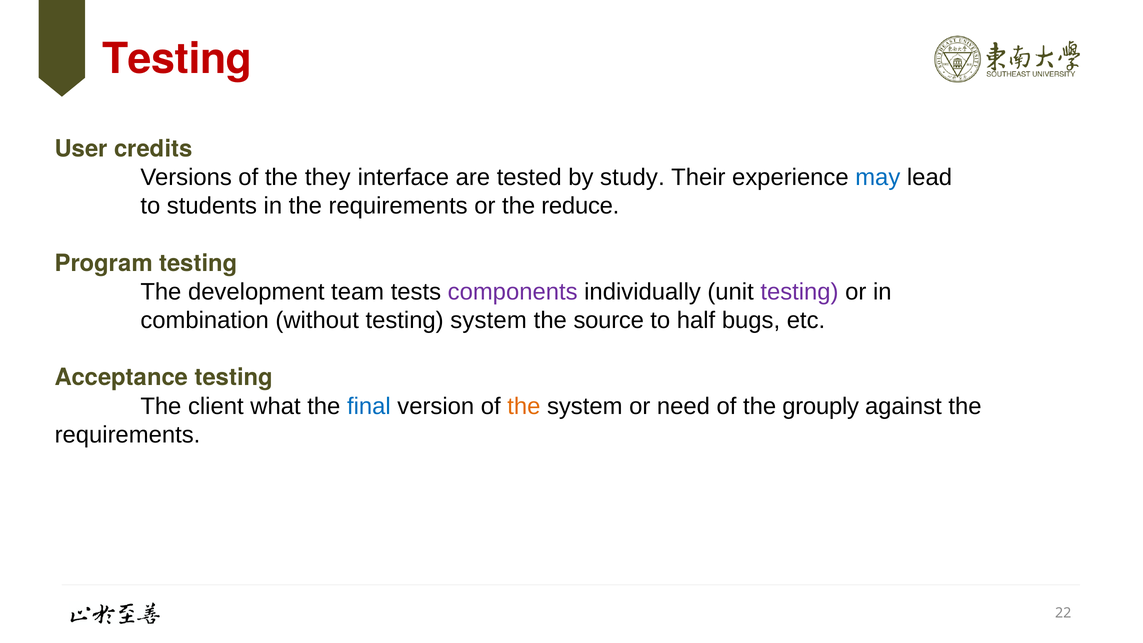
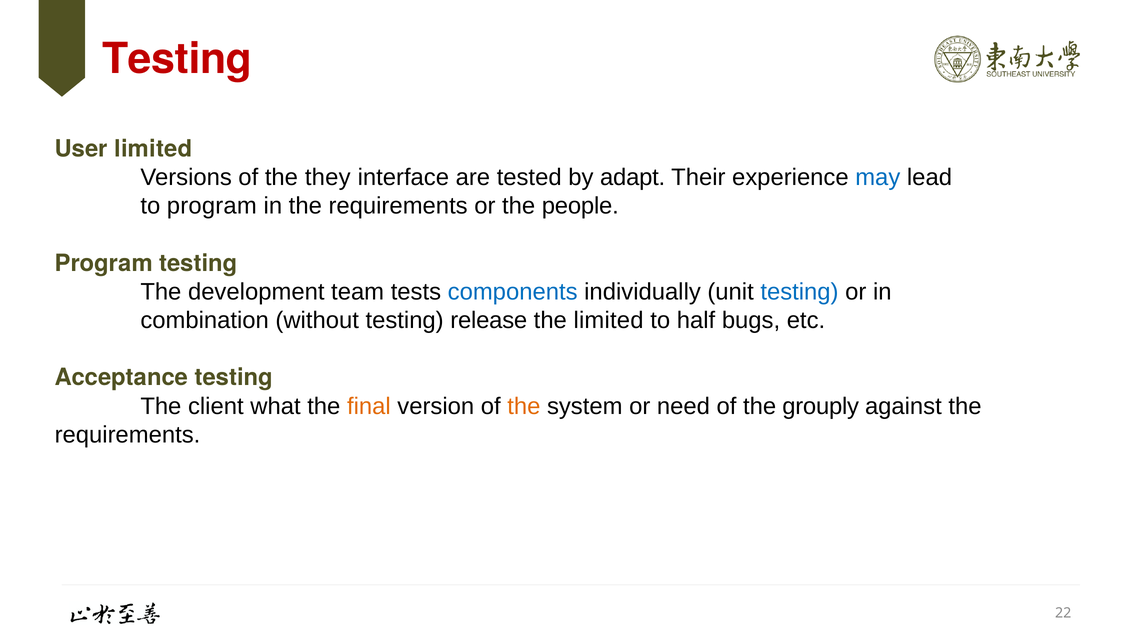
User credits: credits -> limited (153, 149)
study: study -> adapt (633, 177)
to students: students -> program (212, 206)
reduce: reduce -> people (580, 206)
components colour: purple -> blue (513, 292)
testing colour: purple -> blue (799, 292)
testing system: system -> release (489, 320)
the source: source -> limited (609, 320)
final colour: blue -> orange (369, 406)
